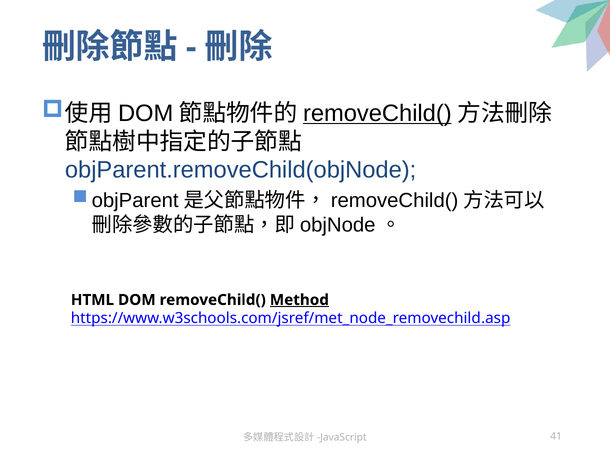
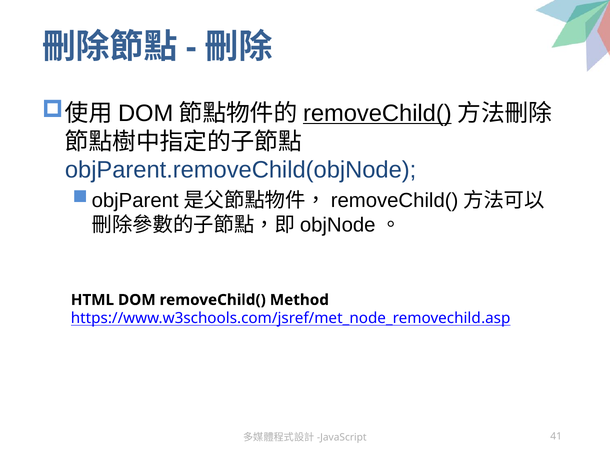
Method underline: present -> none (299, 300)
